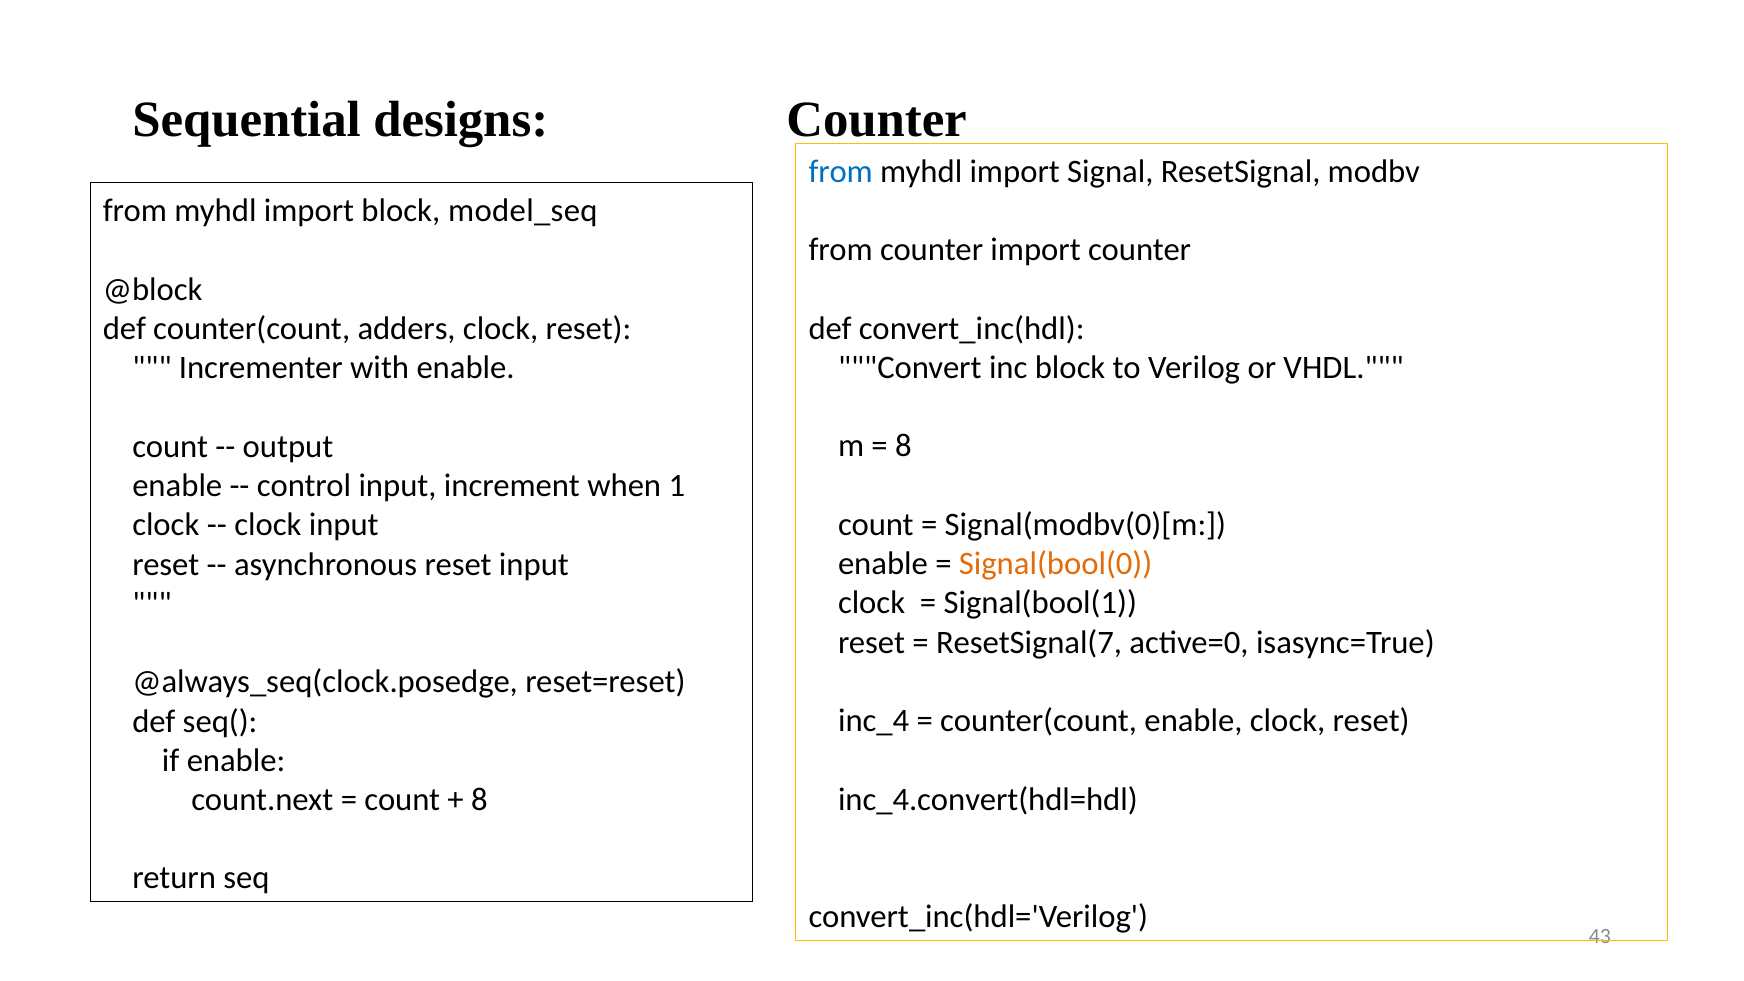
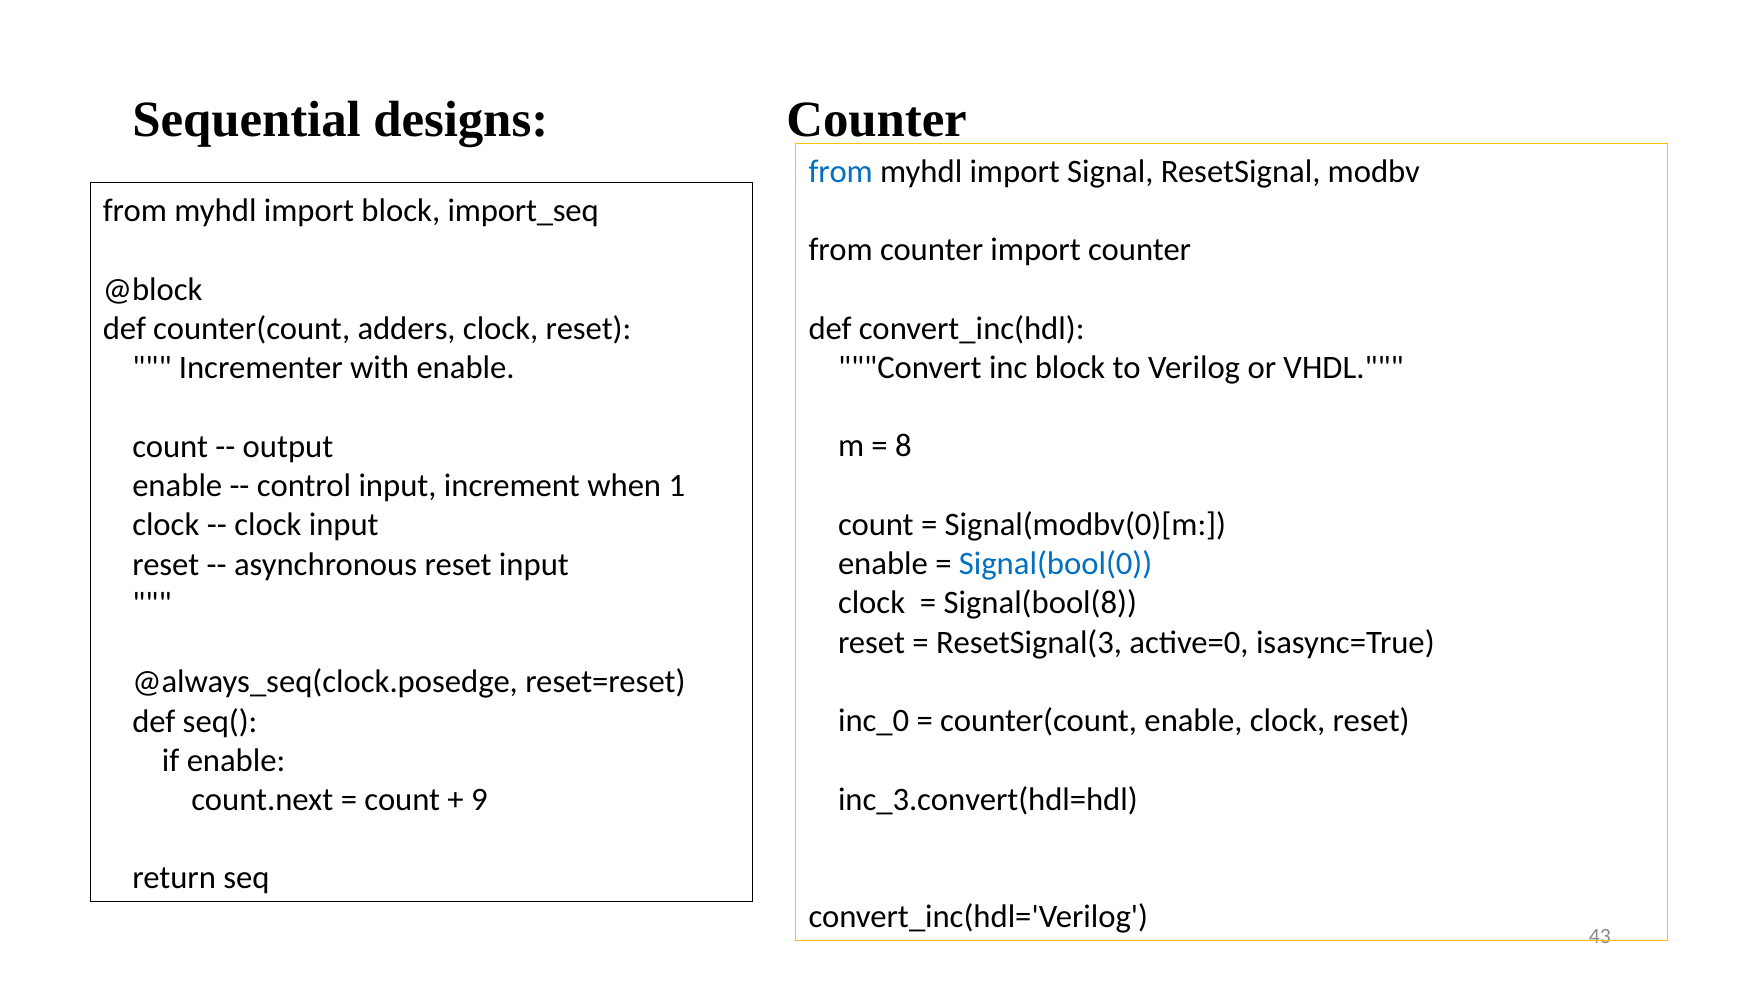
model_seq: model_seq -> import_seq (523, 211)
Signal(bool(0 colour: orange -> blue (1056, 564)
Signal(bool(1: Signal(bool(1 -> Signal(bool(8 (1040, 603)
ResetSignal(7: ResetSignal(7 -> ResetSignal(3 (1029, 642)
inc_4: inc_4 -> inc_0 (874, 721)
inc_4.convert(hdl=hdl: inc_4.convert(hdl=hdl -> inc_3.convert(hdl=hdl (988, 799)
8: 8 -> 9 (479, 800)
